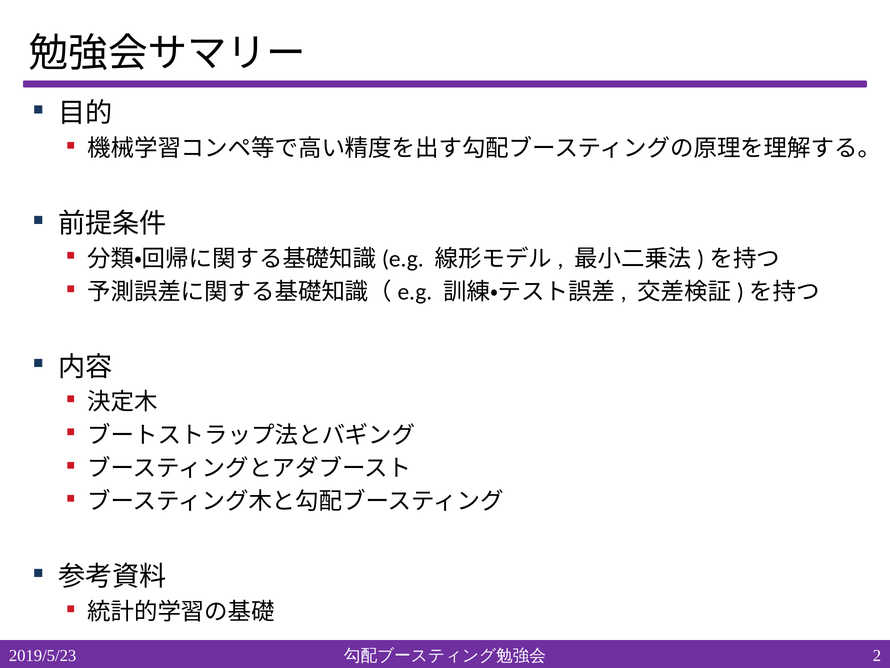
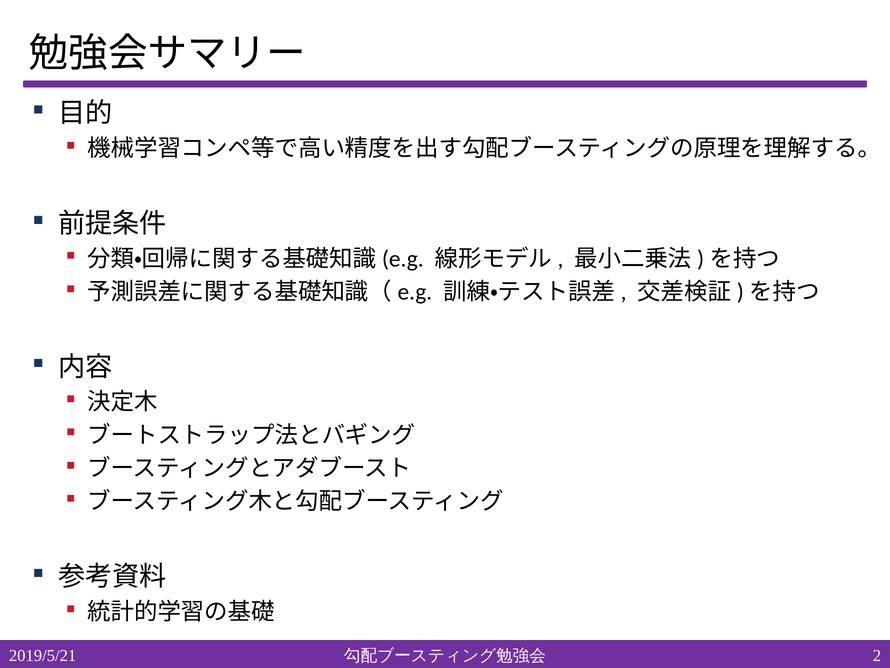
2019/5/23: 2019/5/23 -> 2019/5/21 (43, 655)
